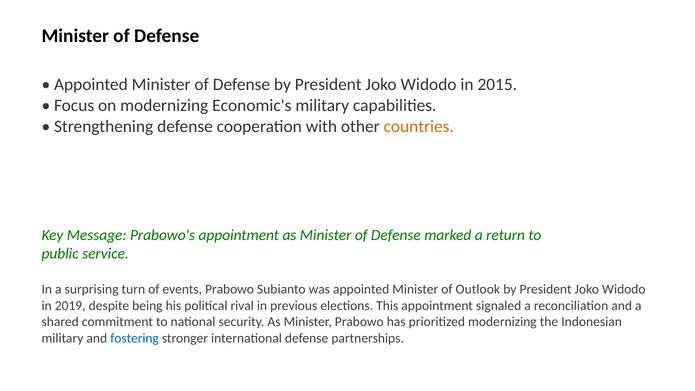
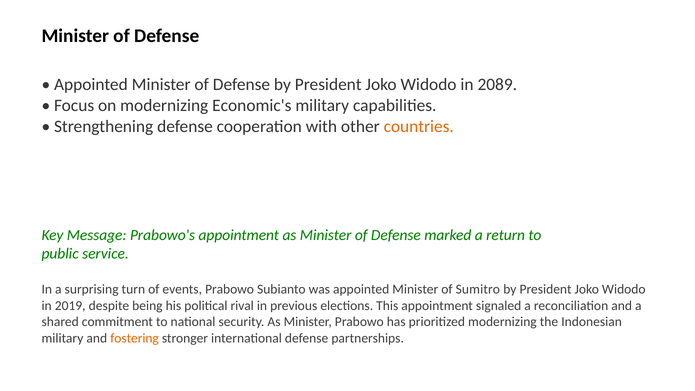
2015: 2015 -> 2089 (497, 85)
Outlook: Outlook -> Sumitro (478, 289)
fostering colour: blue -> orange (135, 338)
